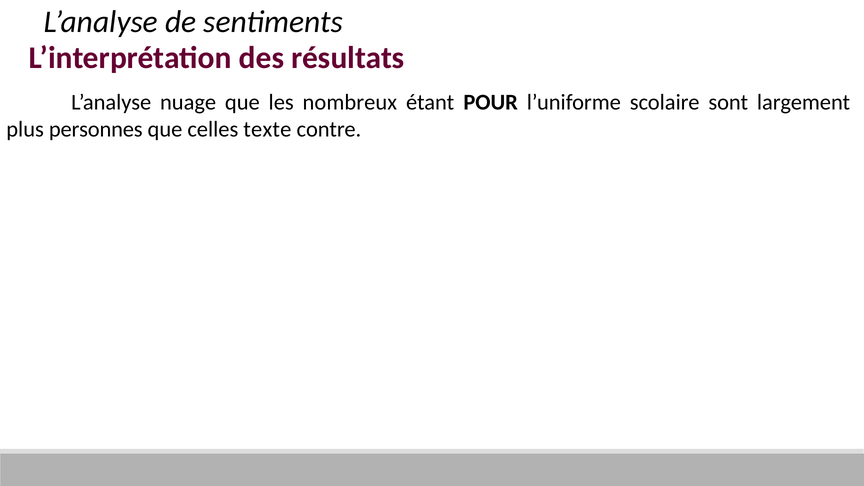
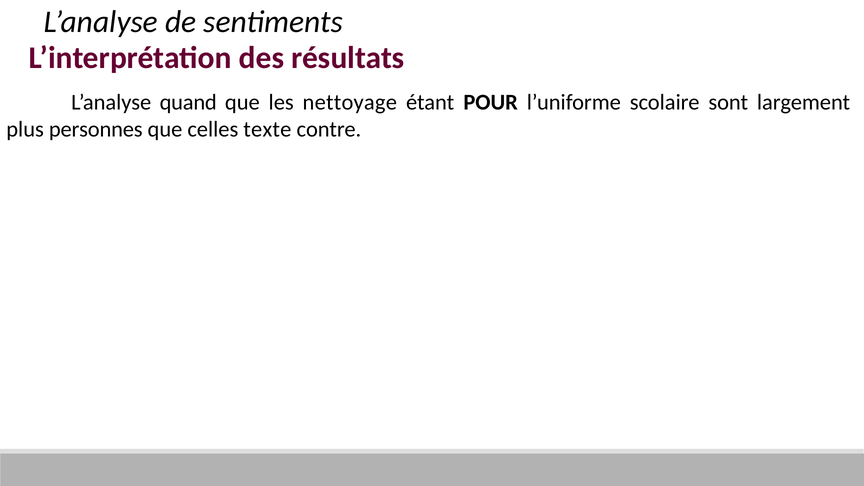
nuage: nuage -> quand (188, 102)
nombreux: nombreux -> nettoyage (350, 102)
